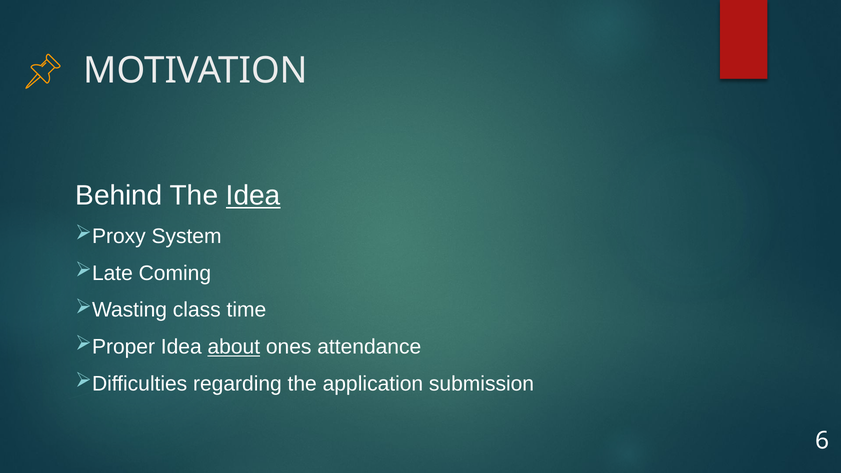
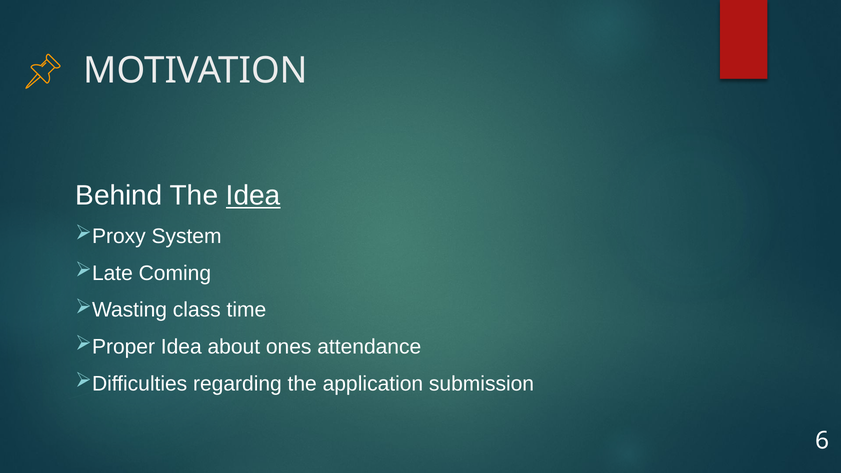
about underline: present -> none (234, 347)
